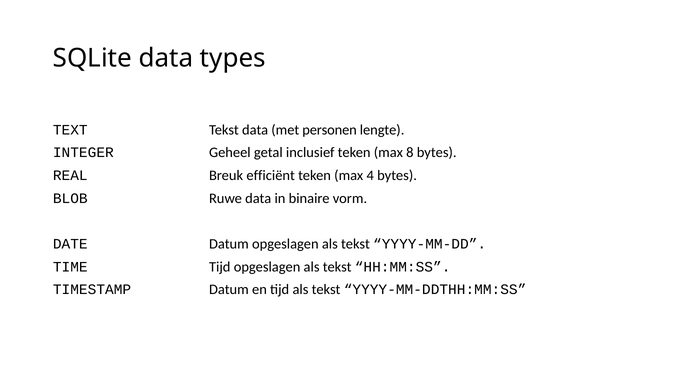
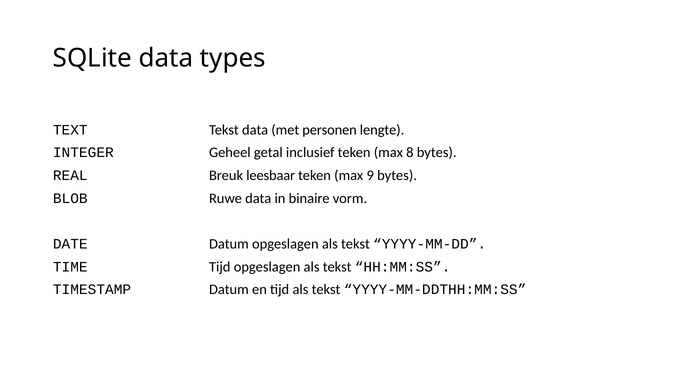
efficiënt: efficiënt -> leesbaar (271, 176)
4: 4 -> 9 (370, 176)
